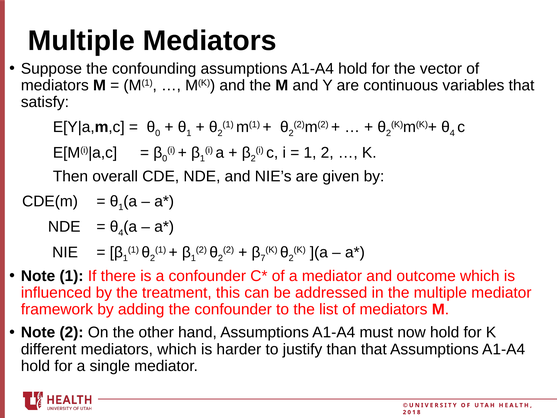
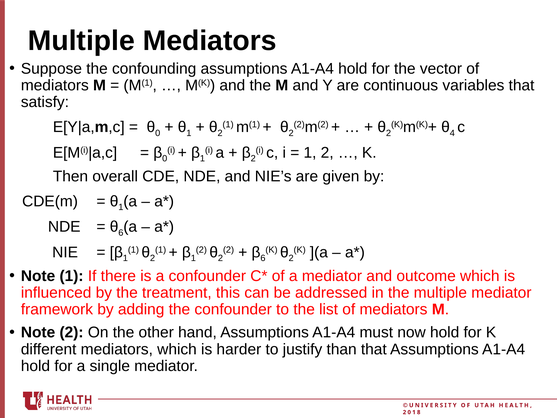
4: 4 -> 6 (121, 233)
7: 7 -> 6 (263, 258)
